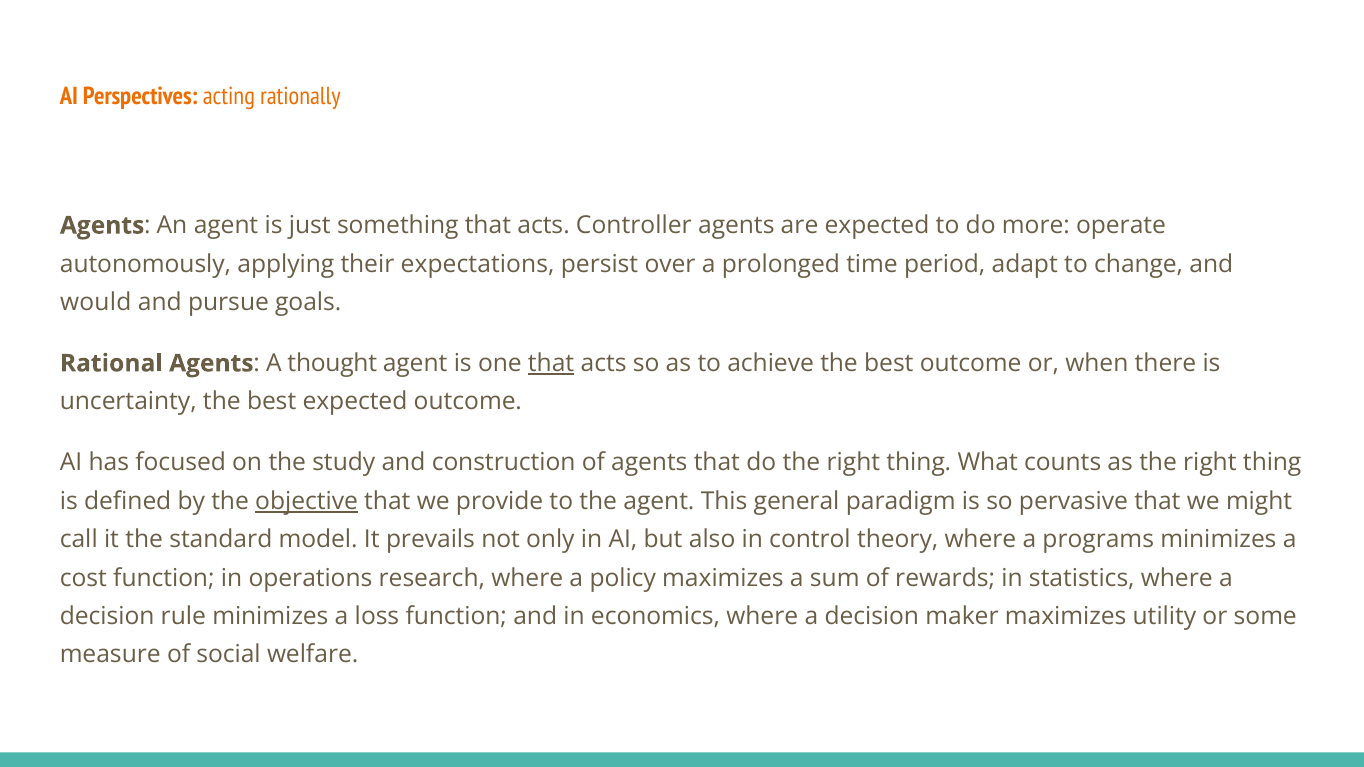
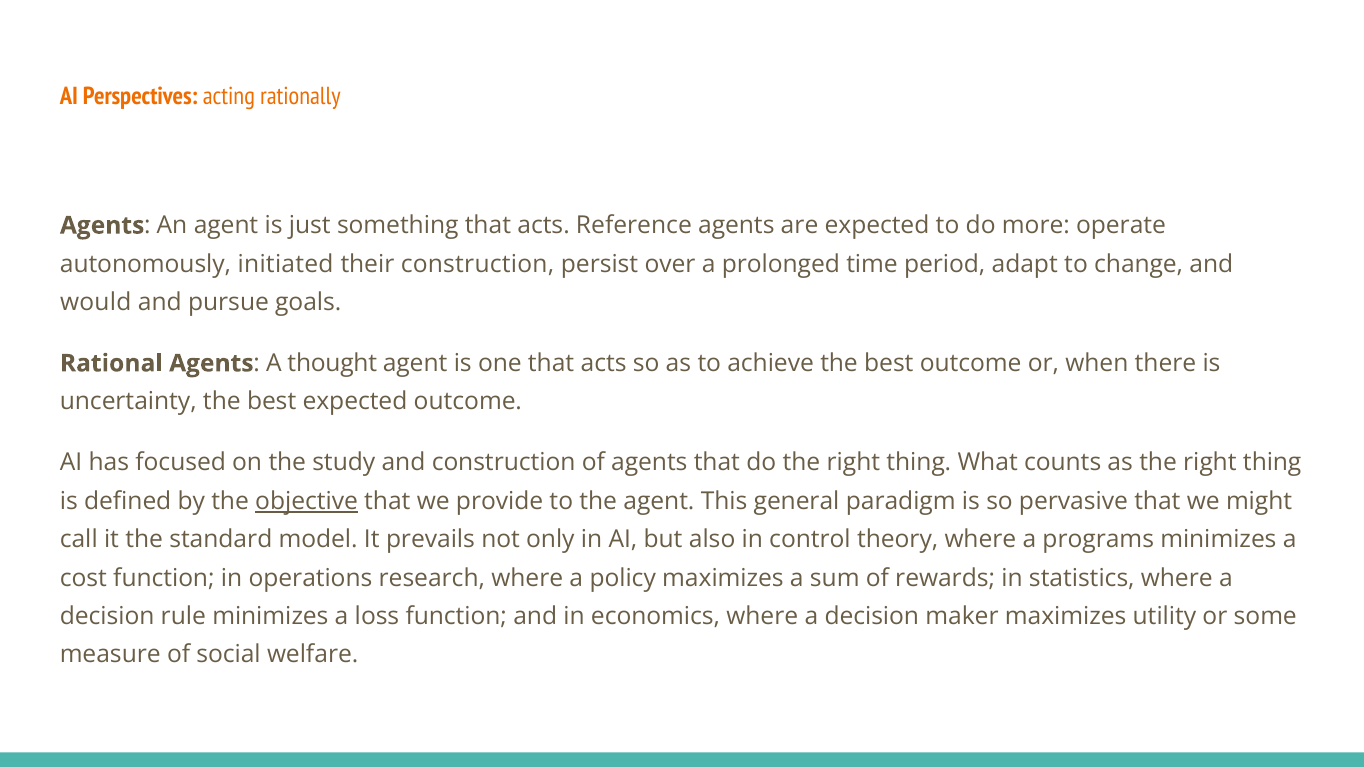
Controller: Controller -> Reference (634, 226)
applying: applying -> initiated (286, 264)
their expectations: expectations -> construction (477, 264)
that underline: present -> none (551, 363)
